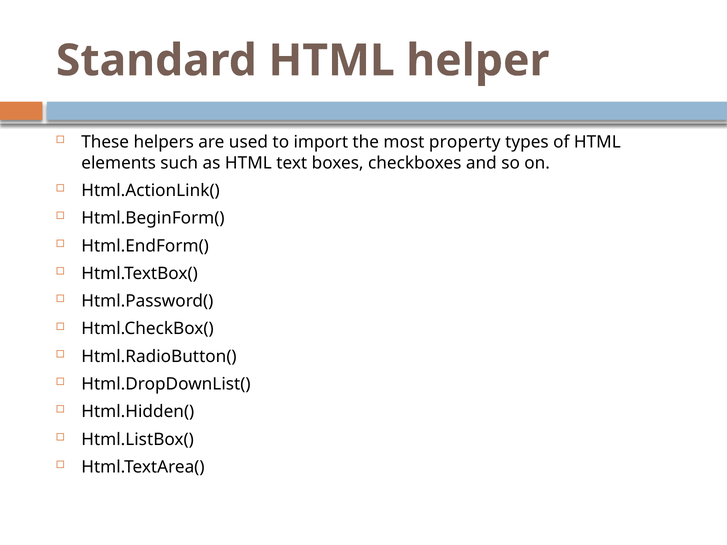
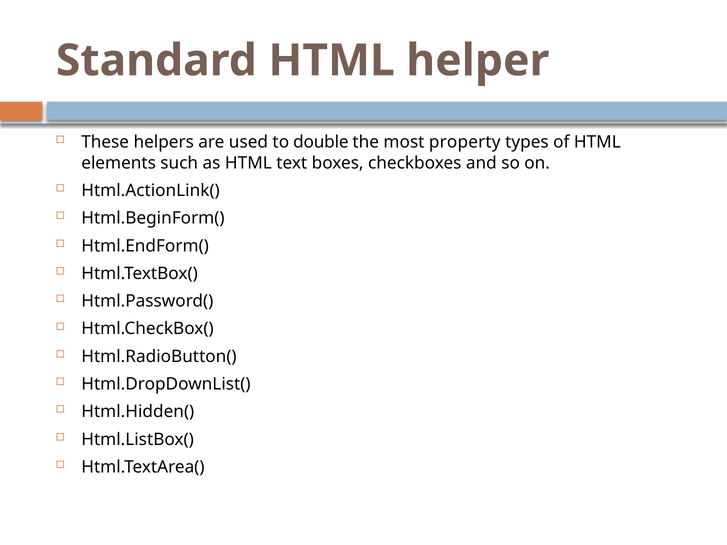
import: import -> double (321, 142)
